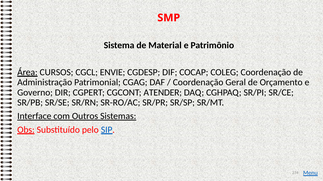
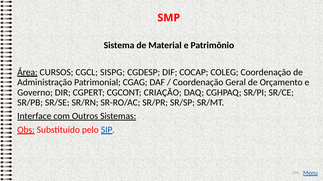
ENVIE: ENVIE -> SISPG (112, 72)
ATENDER: ATENDER -> CRIAÇÃO (163, 93)
